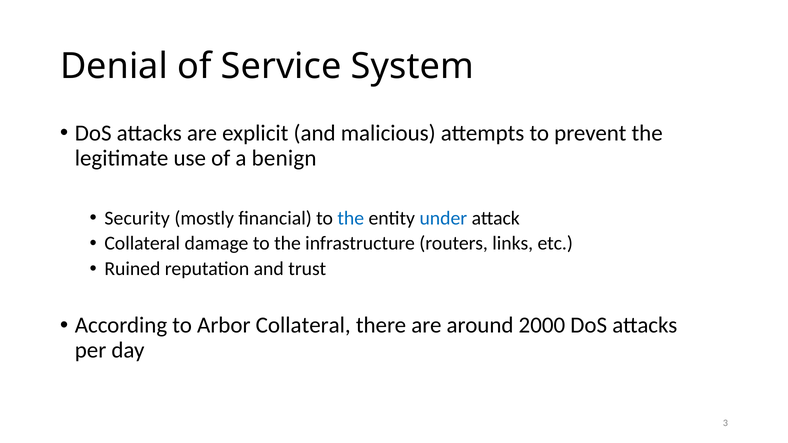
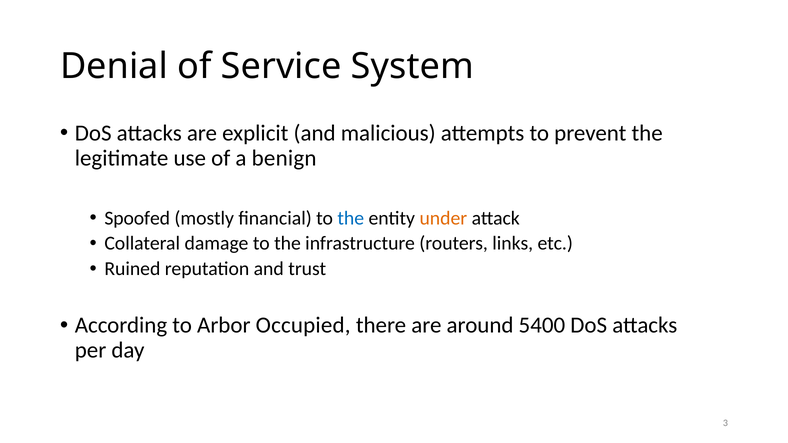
Security: Security -> Spoofed (137, 218)
under colour: blue -> orange (443, 218)
Arbor Collateral: Collateral -> Occupied (303, 326)
2000: 2000 -> 5400 (542, 326)
